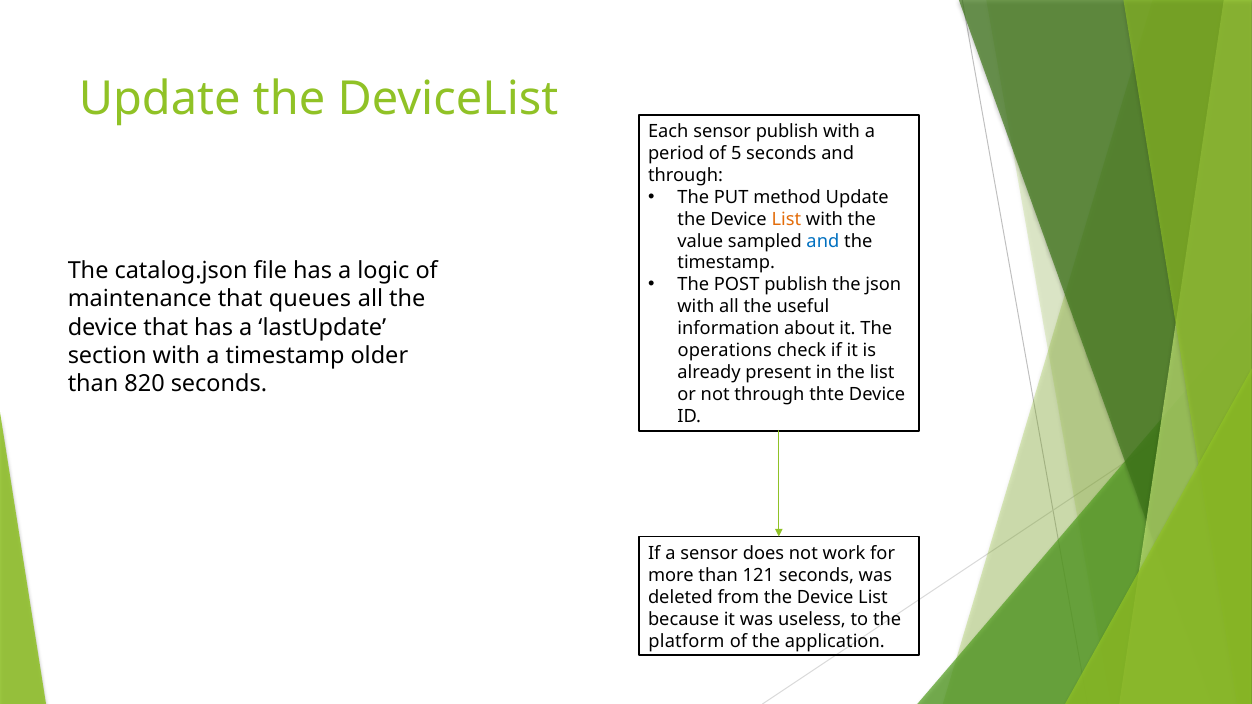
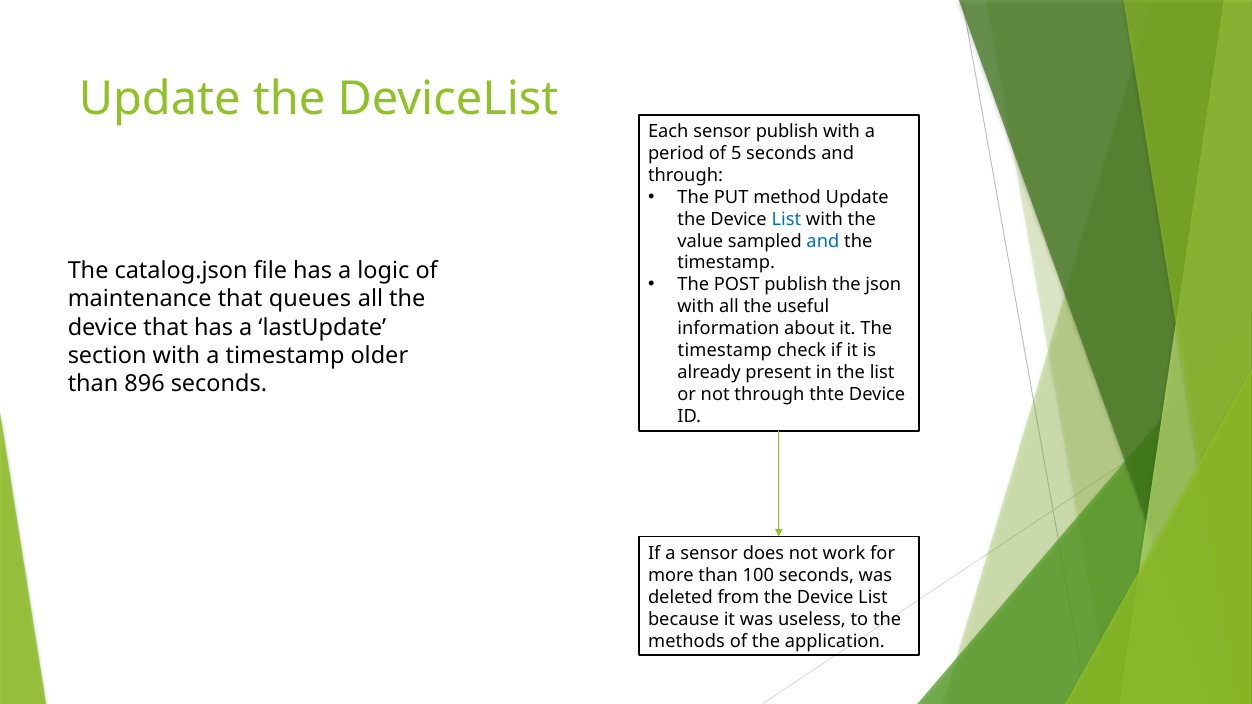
List colour: orange -> blue (786, 219)
operations: operations -> timestamp (725, 351)
820: 820 -> 896 (145, 384)
121: 121 -> 100 (758, 575)
platform: platform -> methods (686, 641)
